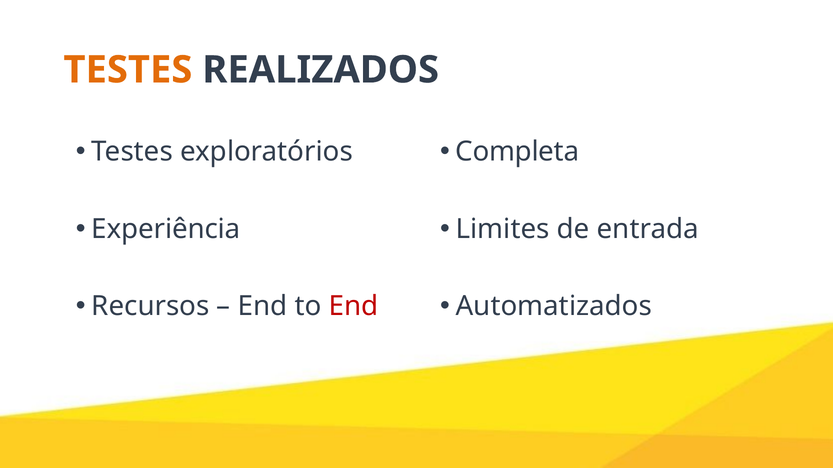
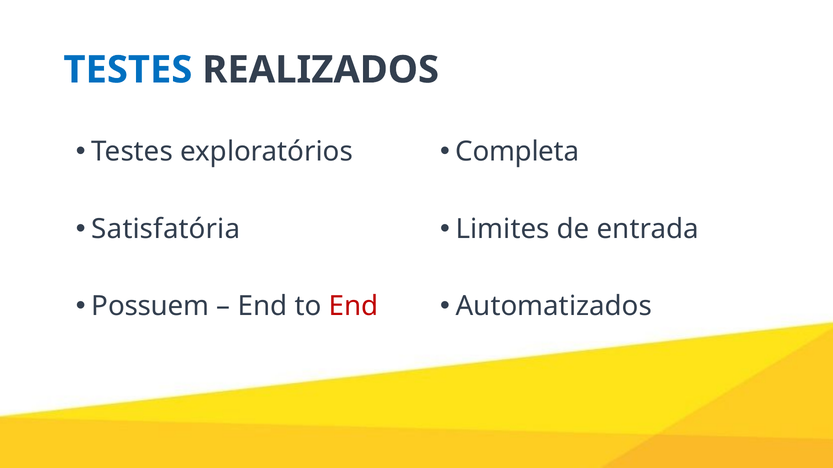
TESTES colour: orange -> blue (128, 70)
Experiência: Experiência -> Satisfatória (166, 229)
Recursos: Recursos -> Possuem (150, 307)
